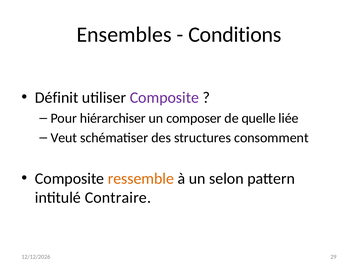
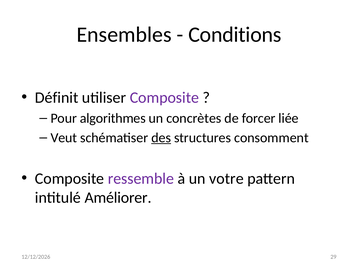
hiérarchiser: hiérarchiser -> algorithmes (113, 118)
composer: composer -> concrètes (194, 118)
quelle: quelle -> forcer (259, 118)
des underline: none -> present (161, 137)
ressemble colour: orange -> purple (141, 178)
selon: selon -> votre (226, 178)
Contraire: Contraire -> Améliorer (118, 197)
